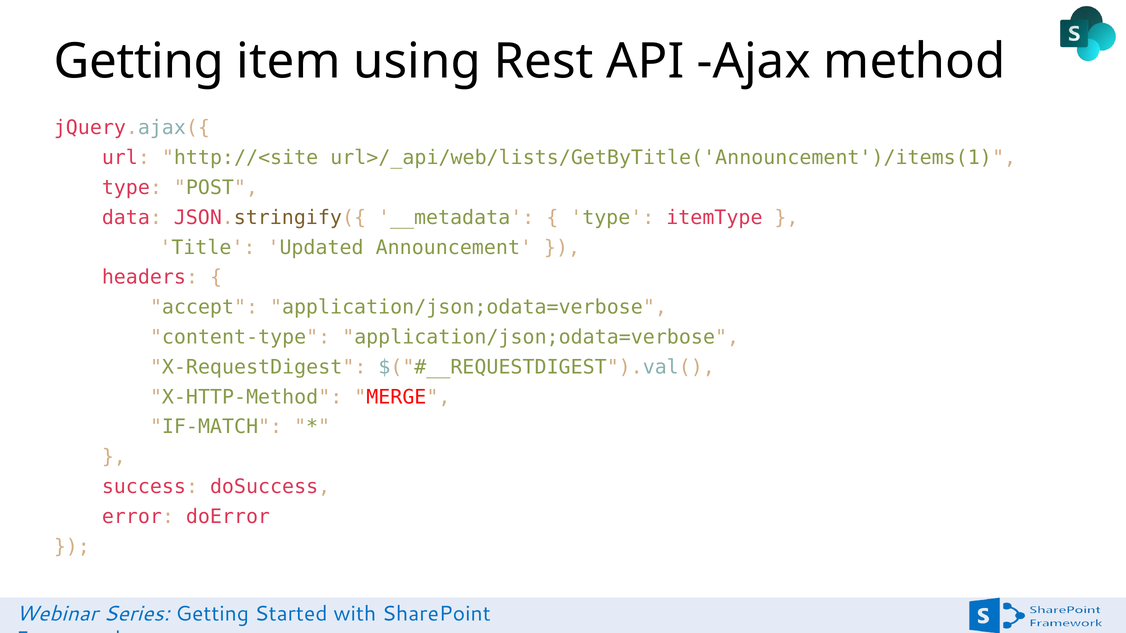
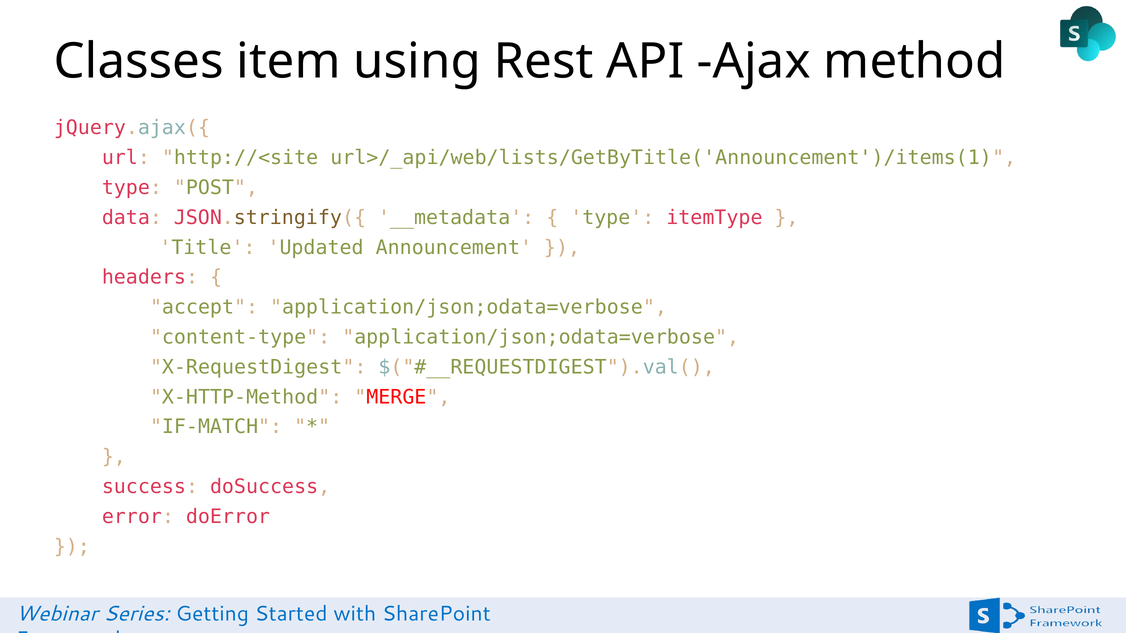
Getting: Getting -> Classes (139, 62)
